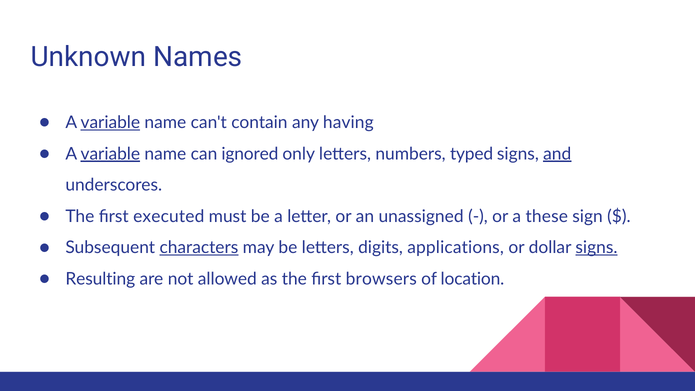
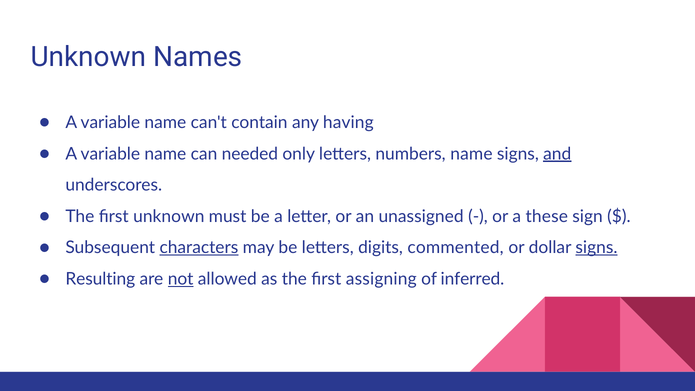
variable underline: present -> none (110, 122)
variable underline: present -> none (110, 154)
ignored: ignored -> needed (250, 154)
numbers typed: typed -> name (471, 154)
first executed: executed -> unknown (169, 216)
applications: applications -> commented (456, 248)
not underline: none -> present (181, 279)
browsers: browsers -> assigning (381, 279)
location: location -> inferred (472, 279)
